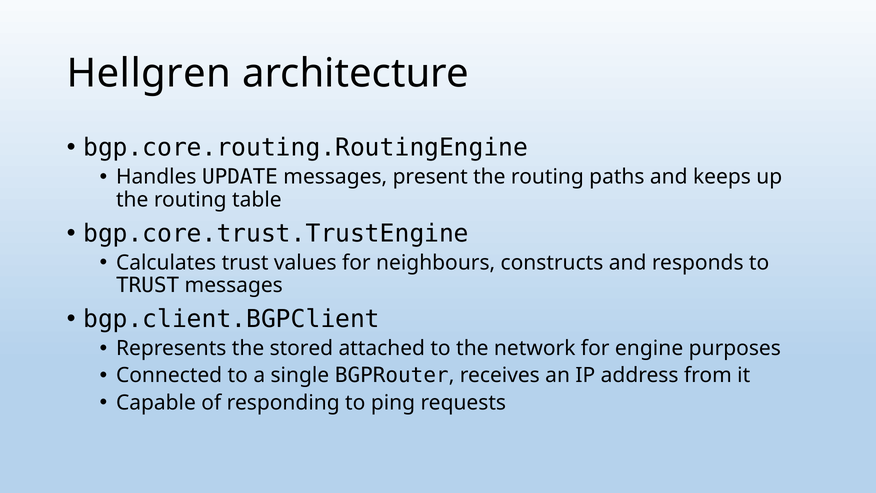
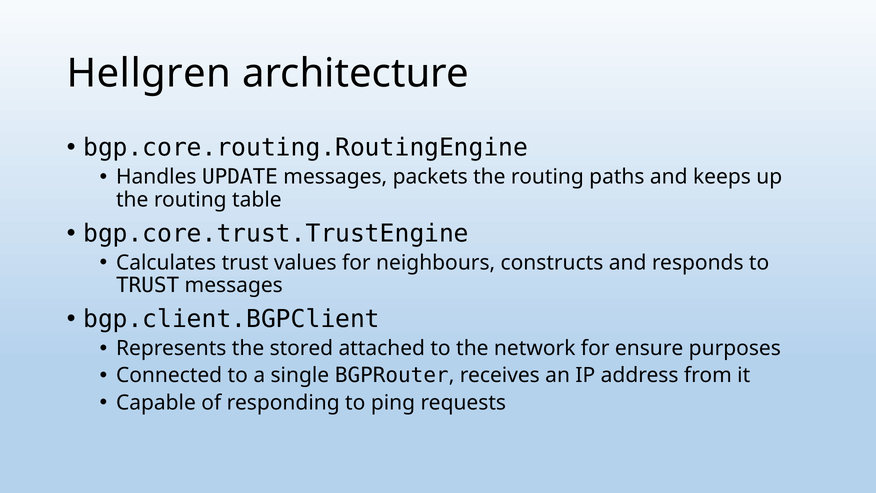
present: present -> packets (430, 177)
engine: engine -> ensure (649, 348)
